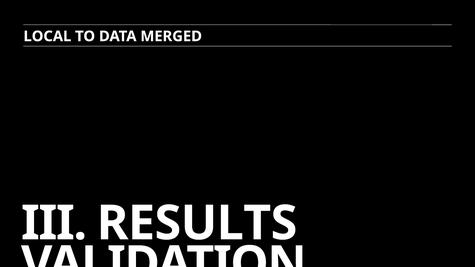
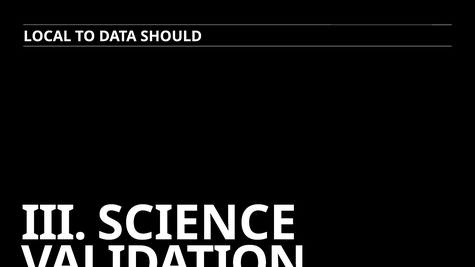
MERGED: MERGED -> SHOULD (171, 36)
RESULTS: RESULTS -> SCIENCE (197, 223)
